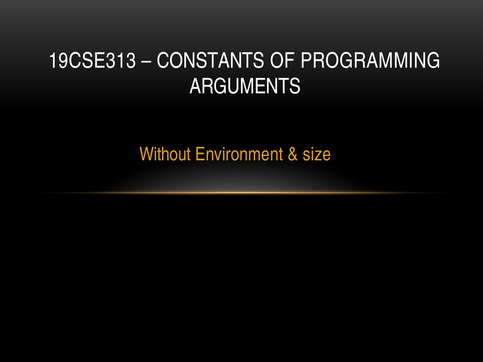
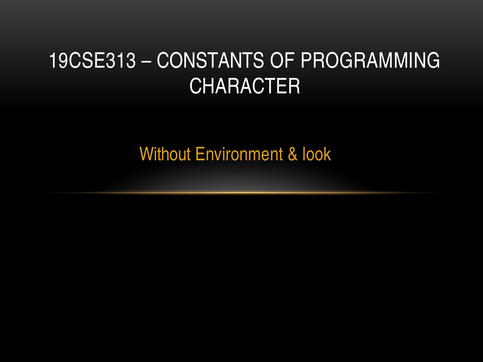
ARGUMENTS: ARGUMENTS -> CHARACTER (245, 86)
size: size -> look (317, 154)
